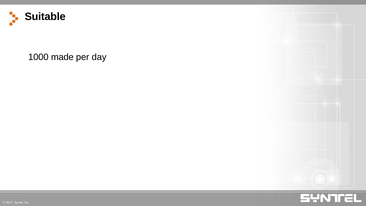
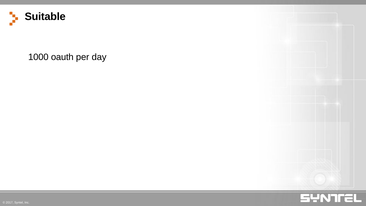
made: made -> oauth (62, 57)
